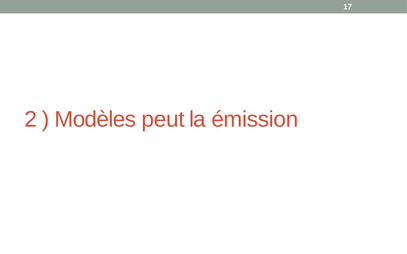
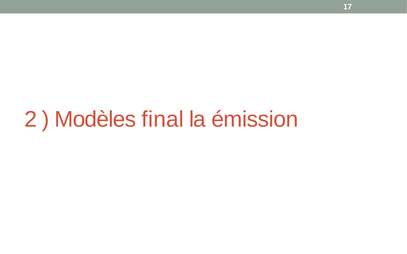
peut: peut -> final (163, 119)
